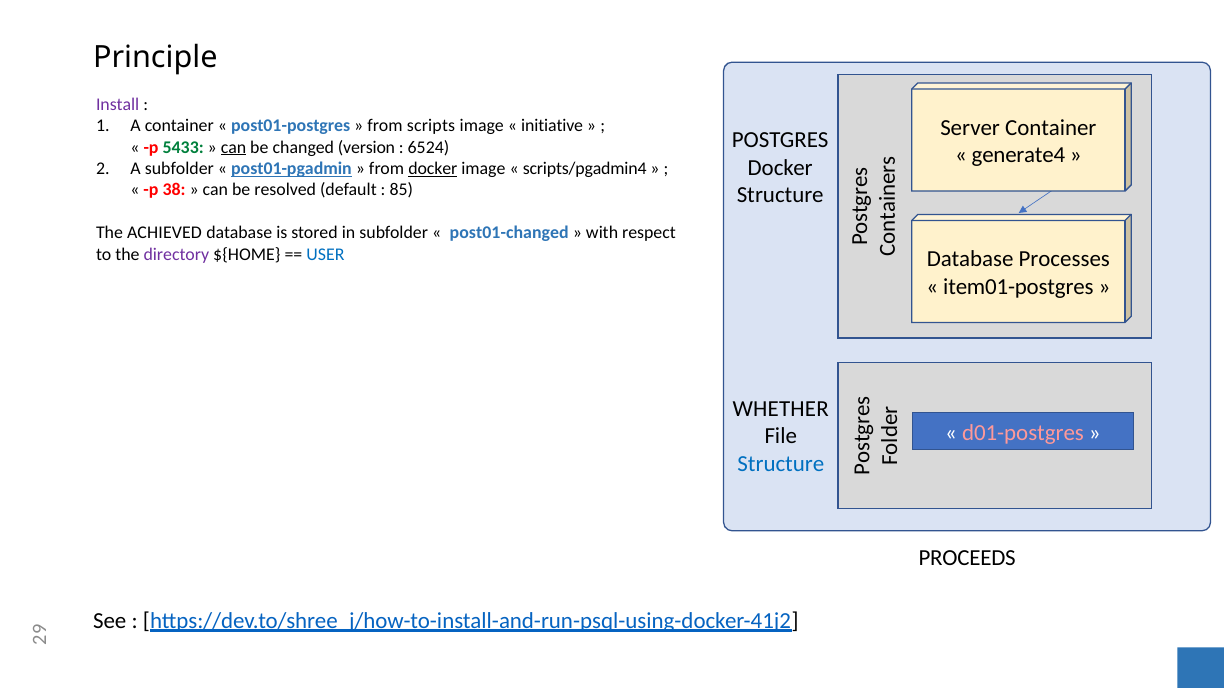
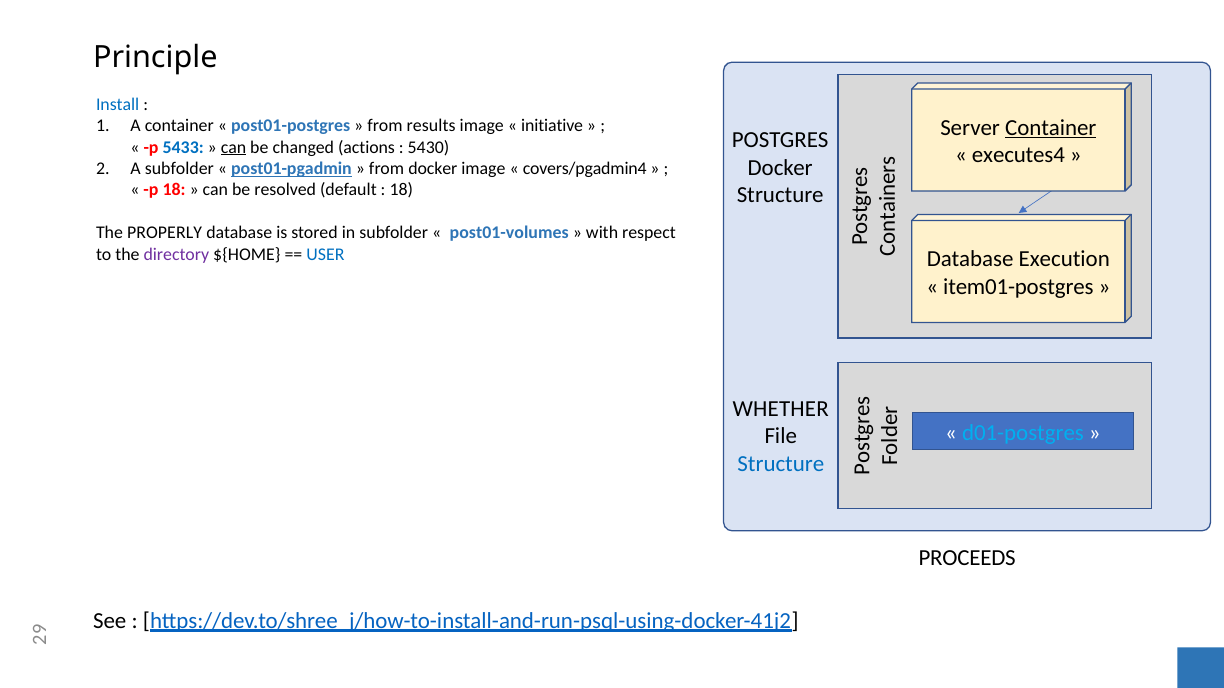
Install colour: purple -> blue (118, 104)
scripts: scripts -> results (431, 126)
Container underline: none -> present (1051, 128)
5433 colour: green -> blue (183, 147)
version: version -> actions (366, 147)
6524: 6524 -> 5430 (429, 147)
generate4: generate4 -> executes4 (1018, 155)
docker underline: present -> none (433, 169)
scripts/pgadmin4: scripts/pgadmin4 -> covers/pgadmin4 (585, 169)
p 38: 38 -> 18 (174, 190)
85: 85 -> 18 (401, 190)
ACHIEVED: ACHIEVED -> PROPERLY (165, 233)
post01-changed: post01-changed -> post01-volumes (509, 233)
Processes: Processes -> Execution (1064, 259)
d01-postgres colour: pink -> light blue (1023, 433)
